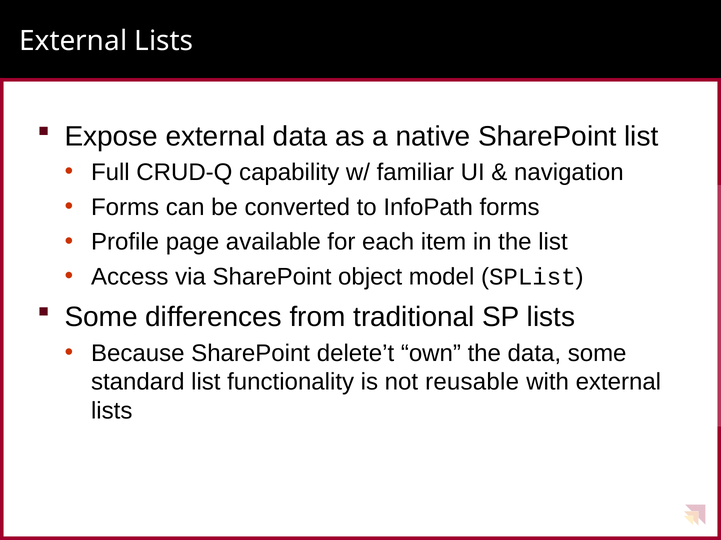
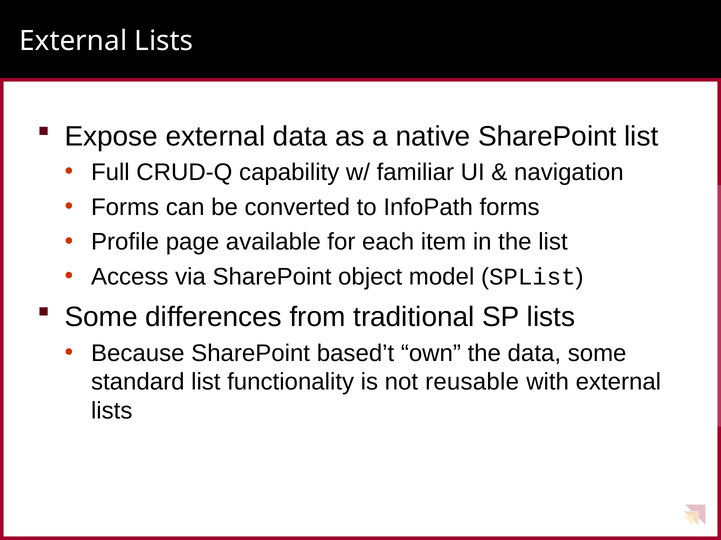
delete’t: delete’t -> based’t (356, 354)
